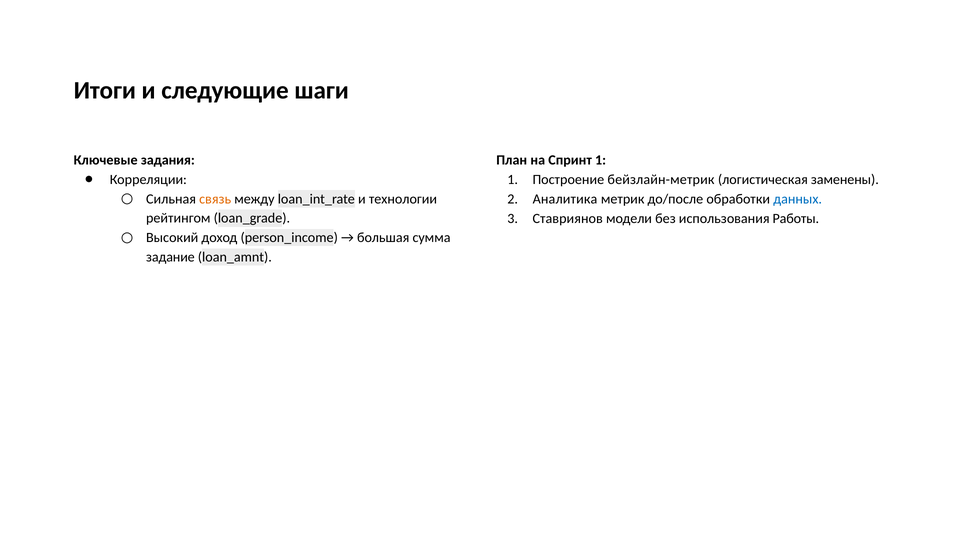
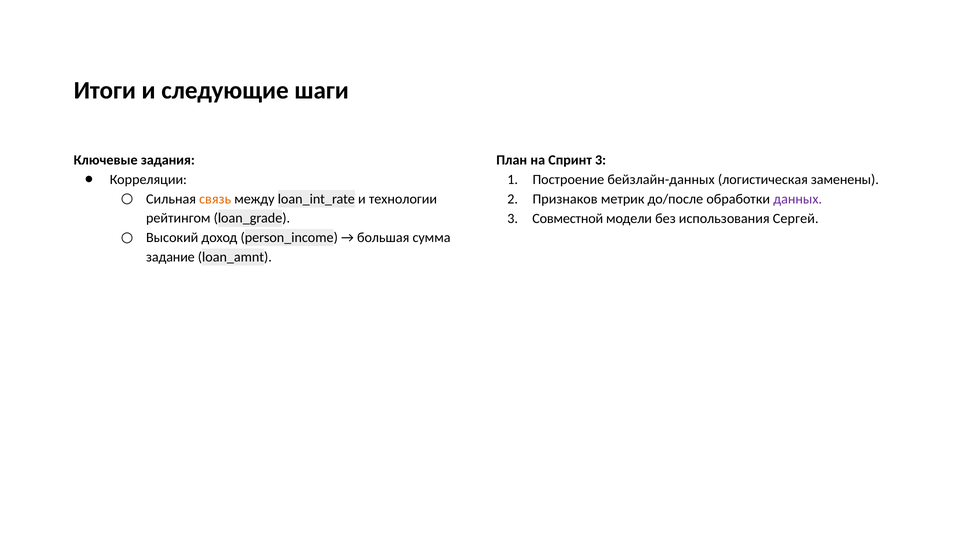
Спринт 1: 1 -> 3 (601, 160)
бейзлайн-метрик: бейзлайн-метрик -> бейзлайн-данных (661, 180)
Аналитика: Аналитика -> Признаков (565, 199)
данных colour: blue -> purple (798, 199)
Ставриянов: Ставриянов -> Совместной (568, 219)
Работы: Работы -> Сергей (796, 219)
